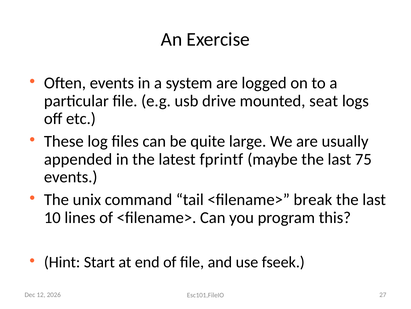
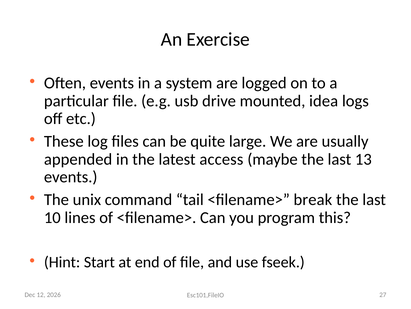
seat: seat -> idea (324, 101)
fprintf: fprintf -> access (221, 159)
75: 75 -> 13 (363, 159)
